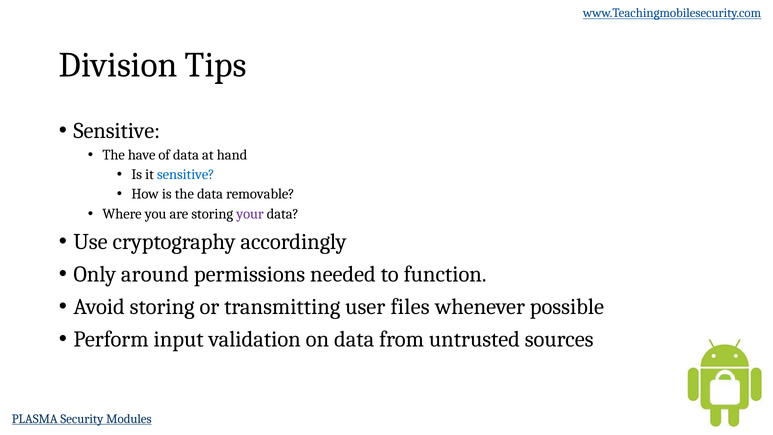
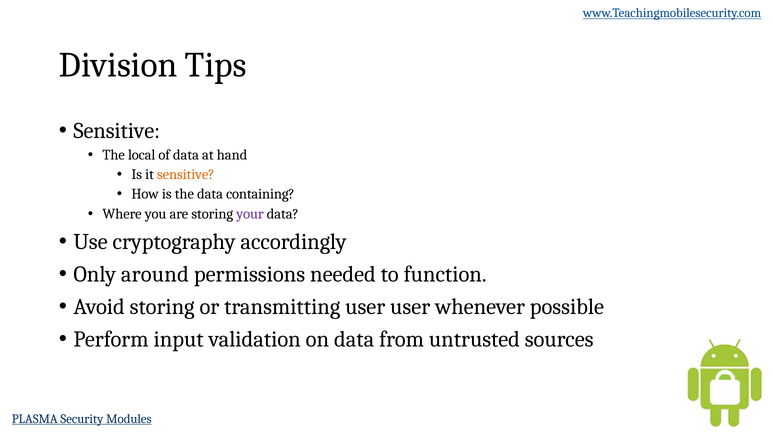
have: have -> local (142, 155)
sensitive colour: blue -> orange (186, 174)
removable: removable -> containing (260, 194)
user files: files -> user (410, 307)
